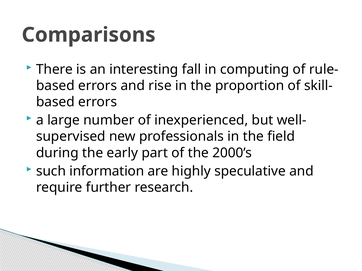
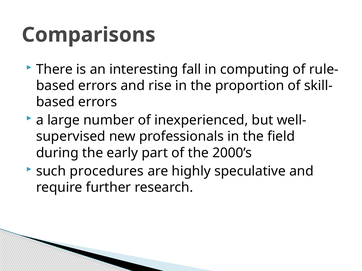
information: information -> procedures (107, 171)
